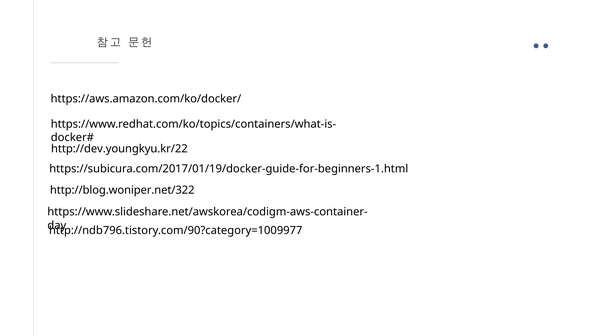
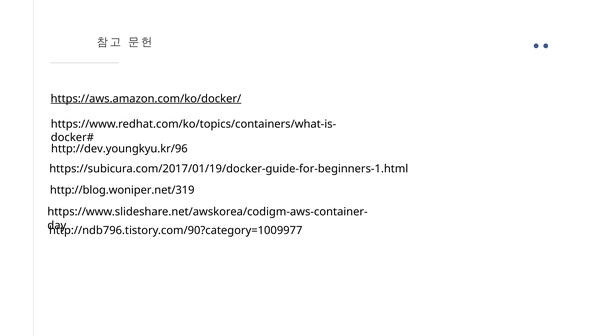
https://aws.amazon.com/ko/docker/ underline: none -> present (146, 99)
http://dev.youngkyu.kr/22: http://dev.youngkyu.kr/22 -> http://dev.youngkyu.kr/96 (119, 149)
http://blog.woniper.net/322: http://blog.woniper.net/322 -> http://blog.woniper.net/319 (122, 190)
